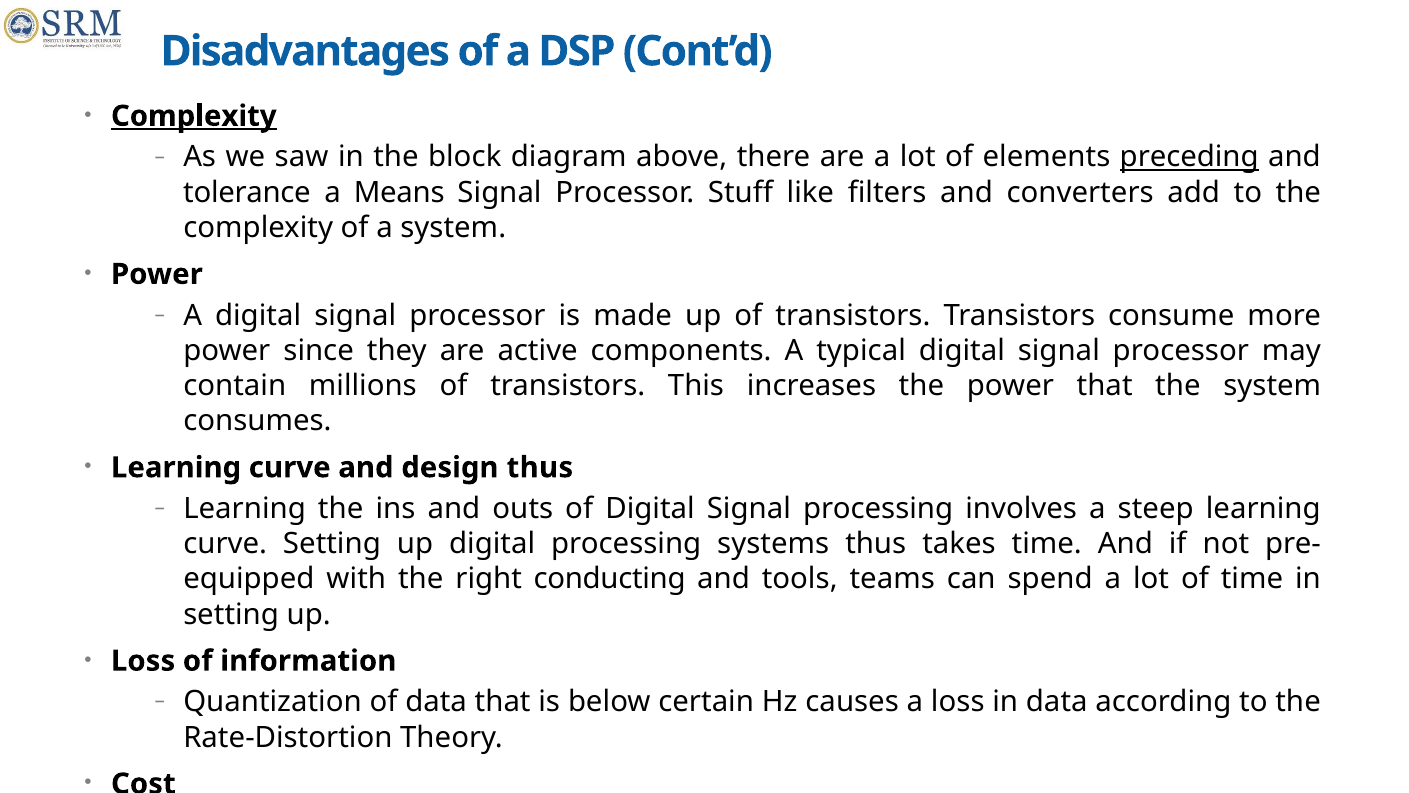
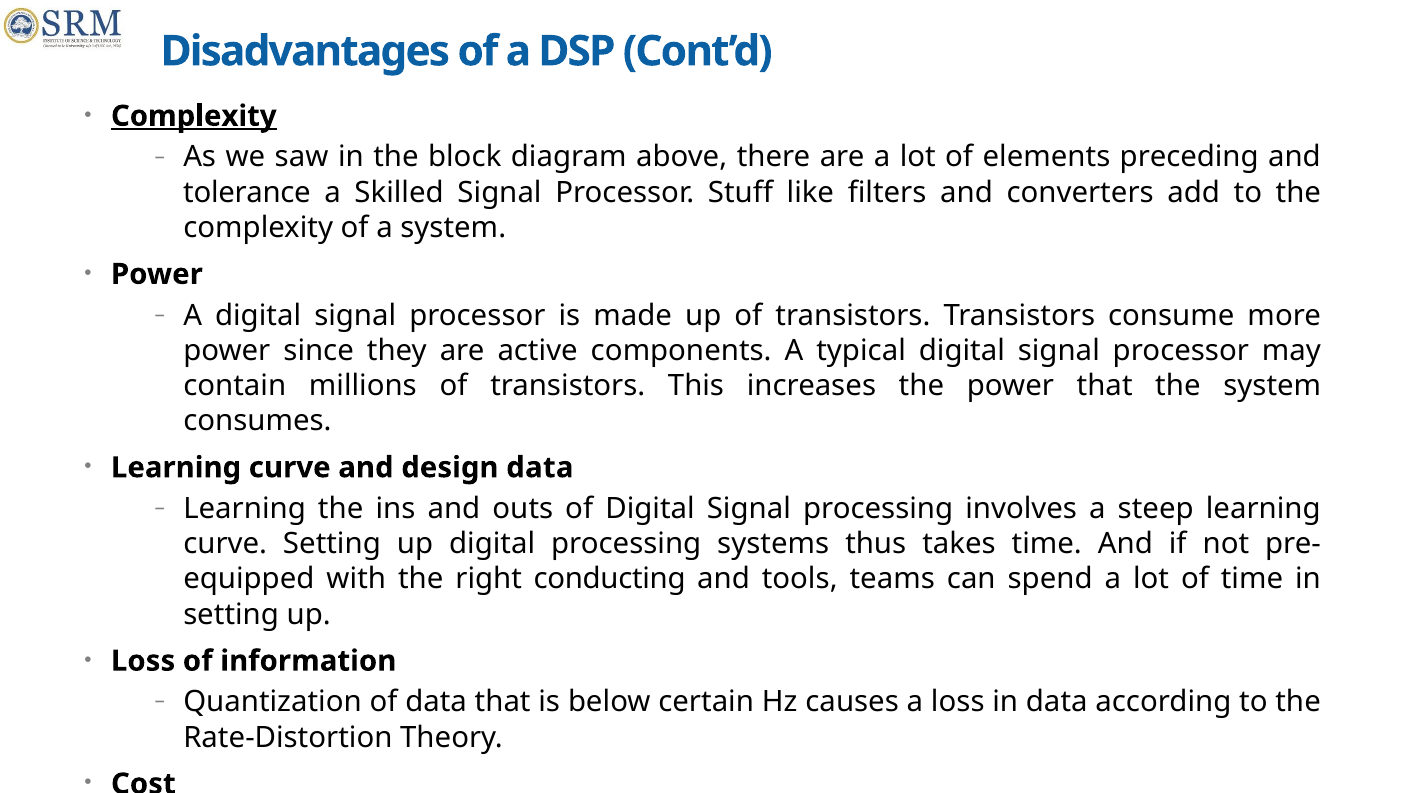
preceding underline: present -> none (1189, 157)
Means: Means -> Skilled (399, 192)
design thus: thus -> data (540, 467)
